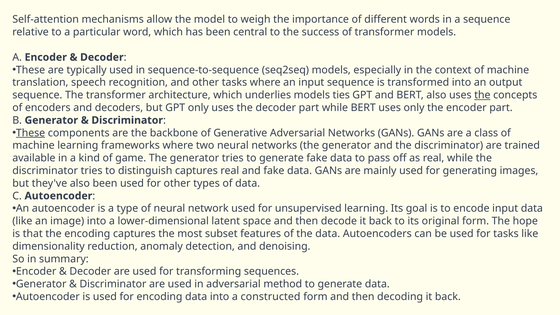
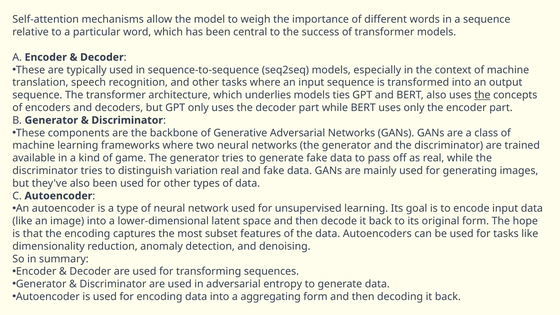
These underline: present -> none (31, 133)
distinguish captures: captures -> variation (196, 171)
method: method -> entropy (283, 284)
constructed: constructed -> aggregating (271, 297)
